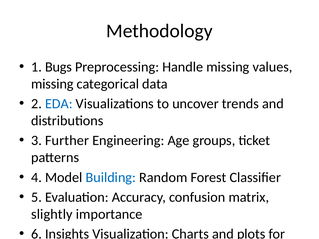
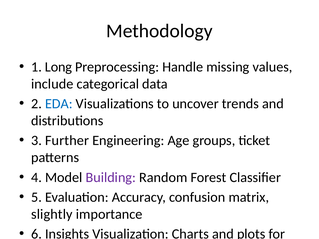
Bugs: Bugs -> Long (59, 67)
missing: missing -> include (52, 84)
Building colour: blue -> purple (111, 178)
